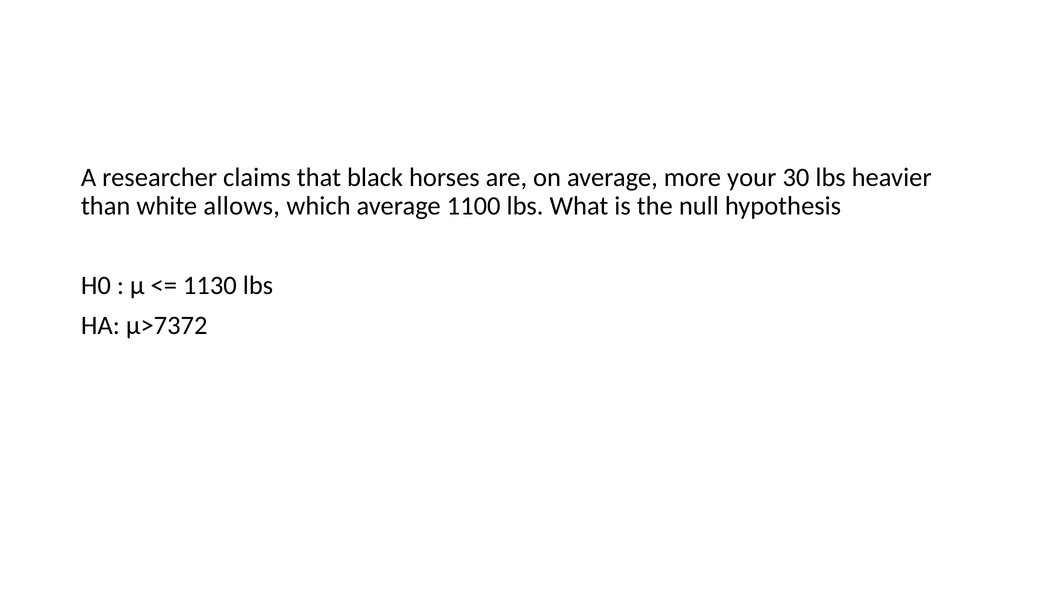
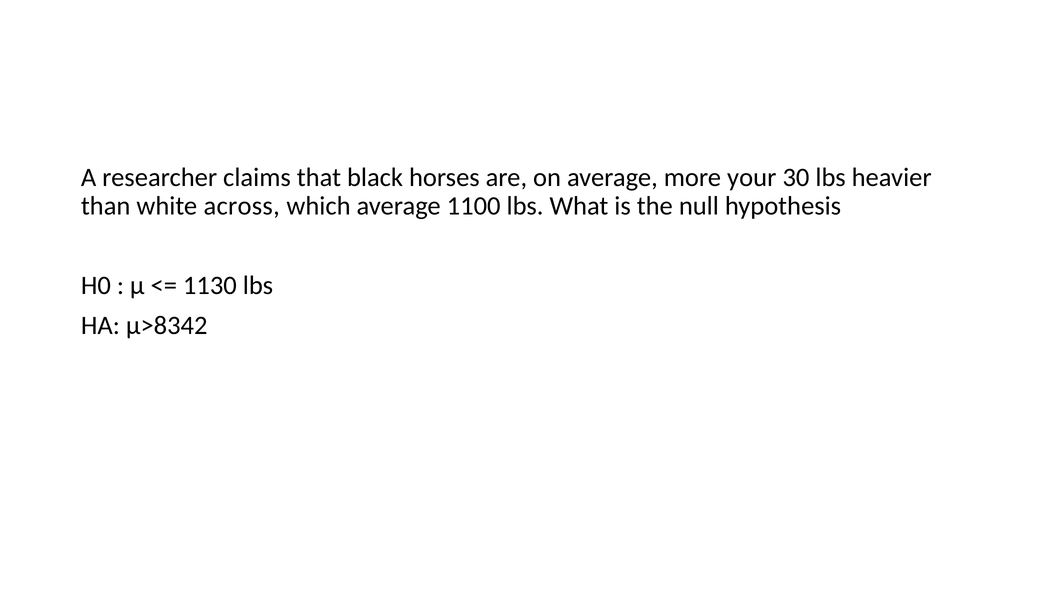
allows: allows -> across (242, 206)
μ>7372: μ>7372 -> μ>8342 (167, 325)
